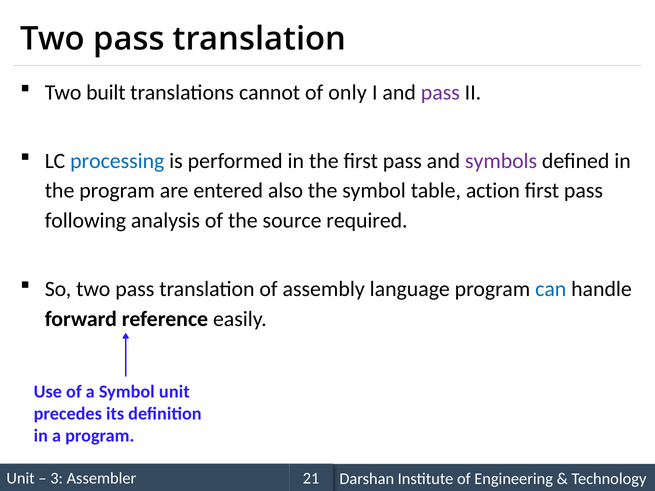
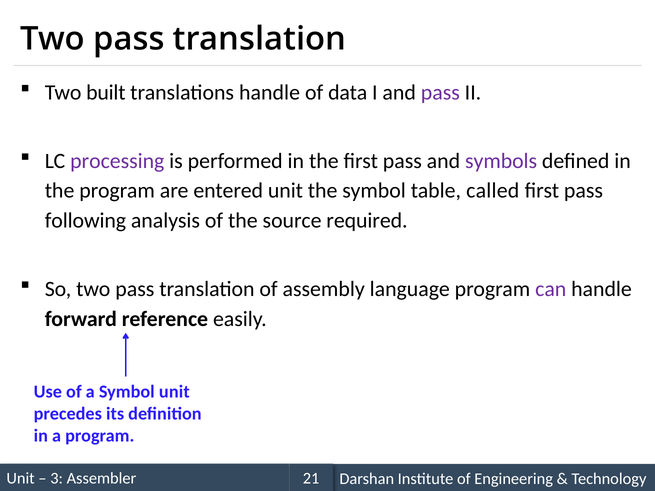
translations cannot: cannot -> handle (270, 93)
only: only -> data (348, 93)
processing colour: blue -> purple (117, 161)
entered also: also -> unit (285, 191)
action: action -> called (493, 191)
can colour: blue -> purple (551, 289)
